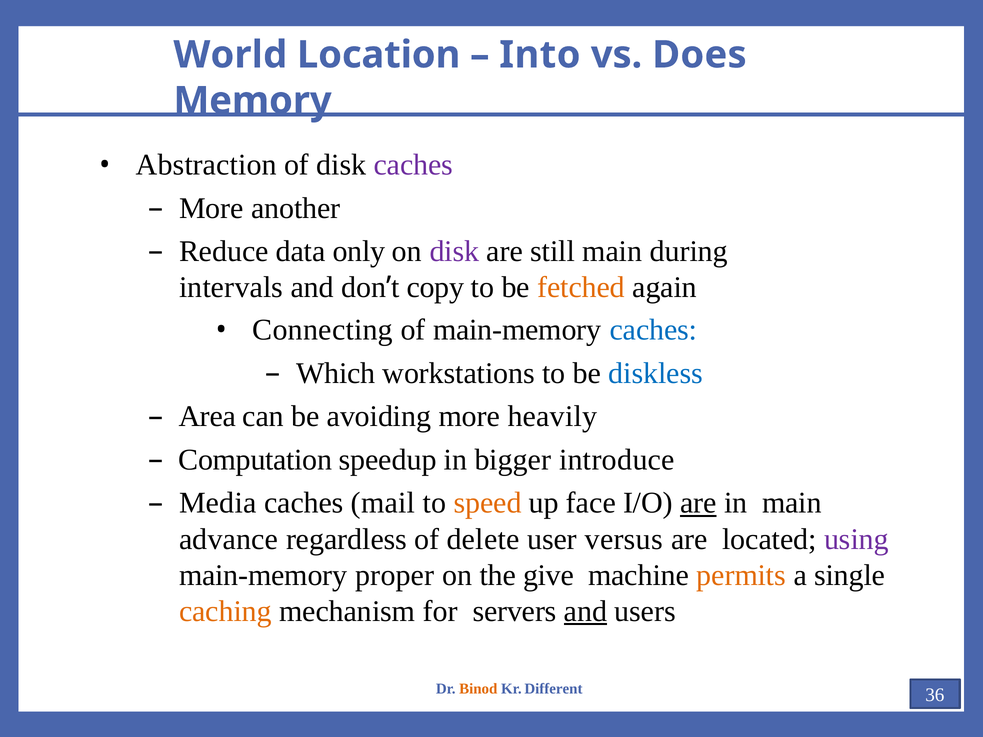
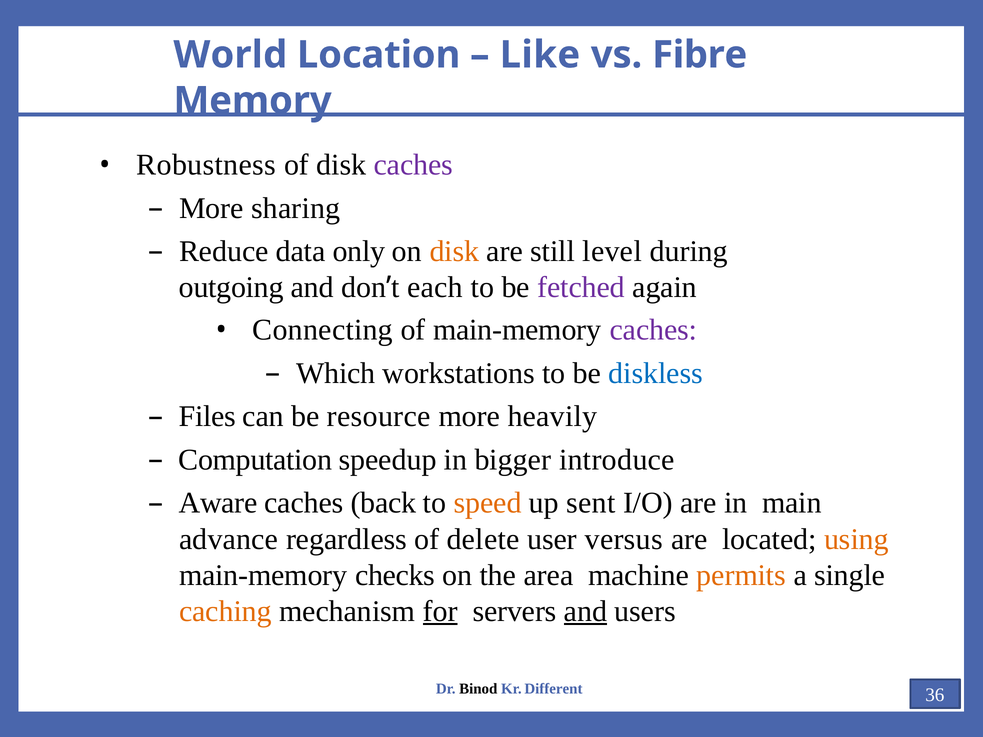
Into: Into -> Like (540, 55)
Does: Does -> Fibre (700, 55)
Abstraction: Abstraction -> Robustness (206, 165)
another: another -> sharing (296, 208)
disk colour: purple -> orange (454, 251)
still main: main -> level (612, 251)
intervals: intervals -> outgoing (231, 287)
copy: copy -> each (435, 287)
fetched colour: orange -> purple (581, 287)
caches colour: blue -> purple (653, 330)
Area: Area -> Files (207, 417)
avoiding: avoiding -> resource (379, 417)
Media: Media -> Aware (218, 503)
mail: mail -> back (383, 503)
face: face -> sent (591, 503)
are underline: present -> none (698, 503)
using colour: purple -> orange (856, 539)
proper: proper -> checks (395, 575)
give: give -> area (548, 575)
for underline: none -> present (440, 611)
Binod colour: orange -> black (478, 689)
